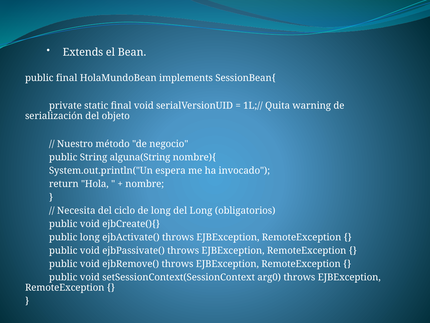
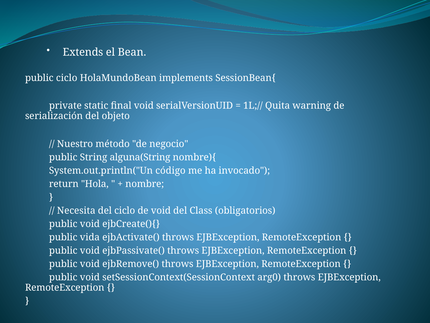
public final: final -> ciclo (67, 78)
espera: espera -> código (170, 170)
de long: long -> void (161, 210)
del Long: Long -> Class (201, 210)
public long: long -> vida (90, 237)
